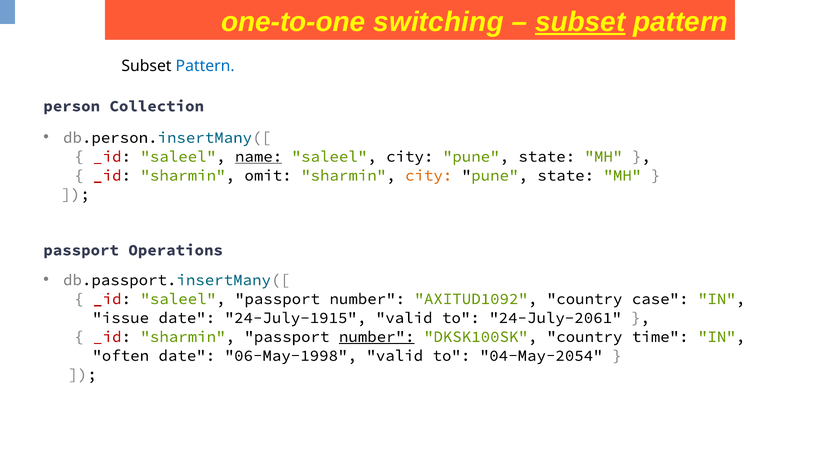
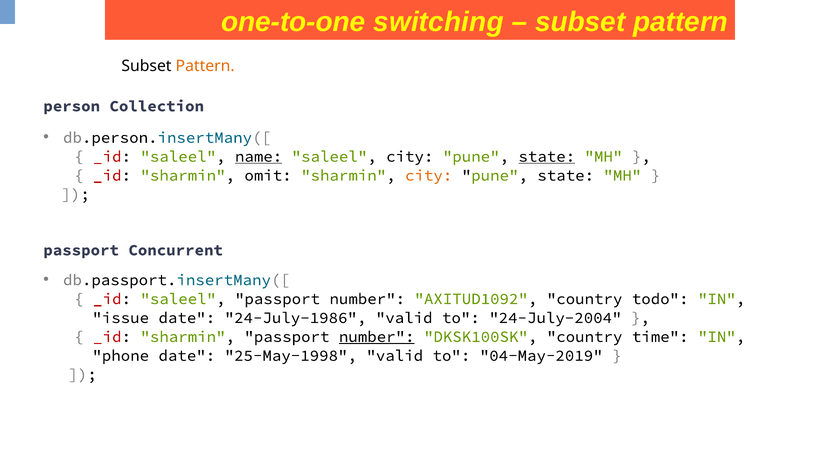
subset underline: present -> none (580, 22)
Pattern colour: blue -> orange (205, 66)
state underline: none -> present (547, 156)
Operations: Operations -> Concurrent (176, 250)
case: case -> todo (660, 299)
24-July-1915: 24-July-1915 -> 24-July-1986 (296, 317)
24-July-2061: 24-July-2061 -> 24-July-2004 (555, 317)
often: often -> phone (121, 355)
06-May-1998: 06-May-1998 -> 25-May-1998 (291, 355)
04-May-2054: 04-May-2054 -> 04-May-2019 (541, 355)
